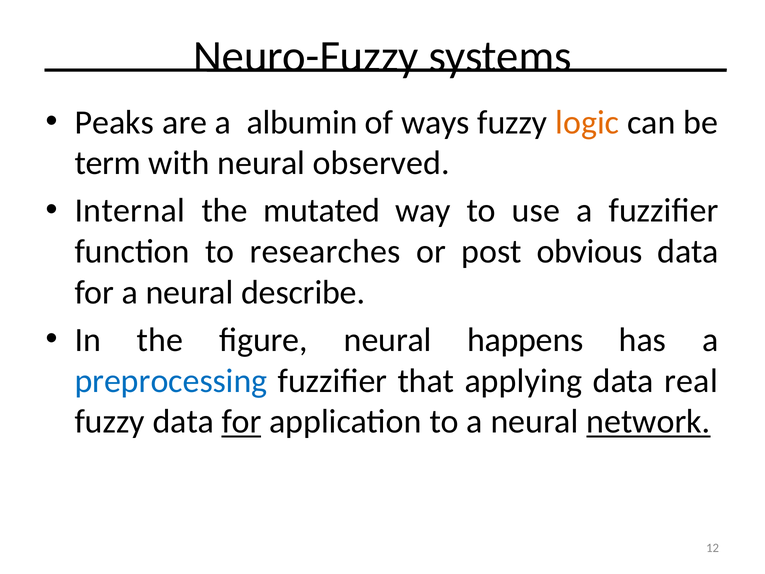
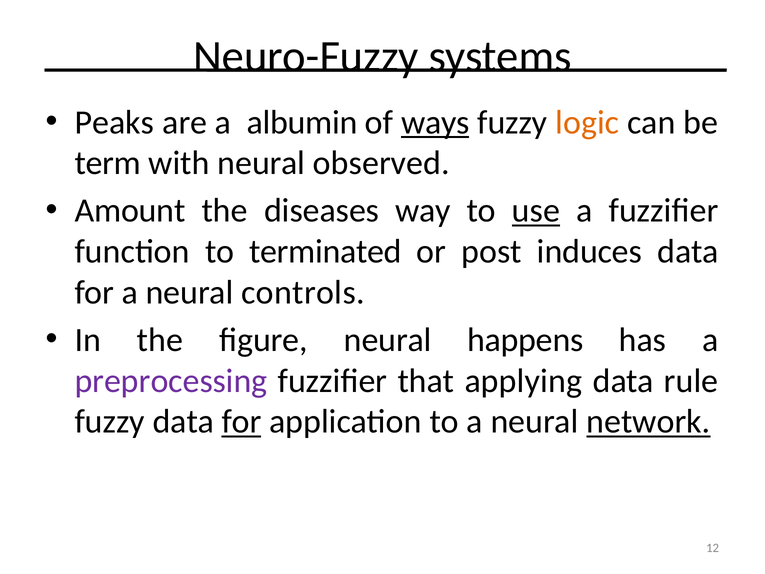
ways underline: none -> present (435, 122)
Internal: Internal -> Amount (130, 211)
mutated: mutated -> diseases (322, 211)
use underline: none -> present (536, 211)
researches: researches -> terminated (325, 251)
obvious: obvious -> induces (589, 251)
describe: describe -> controls (303, 292)
preprocessing colour: blue -> purple (171, 381)
real: real -> rule (691, 381)
